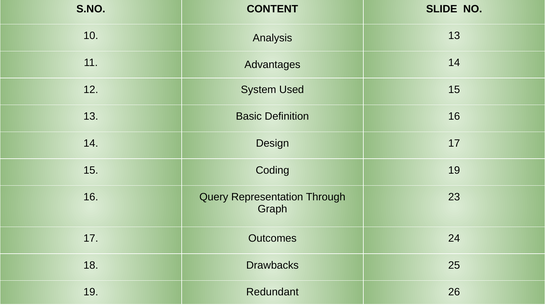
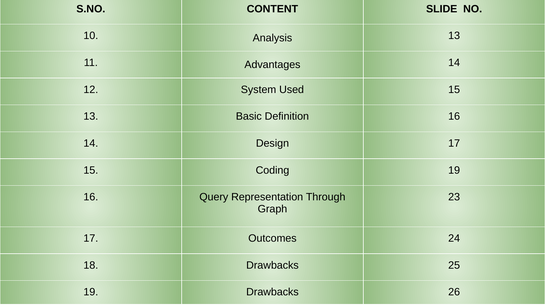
19 Redundant: Redundant -> Drawbacks (272, 292)
